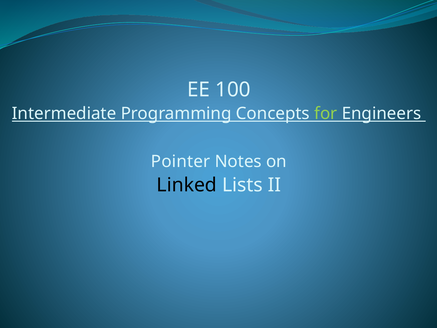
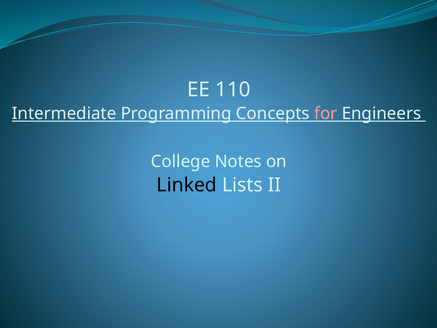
100: 100 -> 110 (233, 90)
for colour: light green -> pink (326, 113)
Pointer: Pointer -> College (181, 162)
